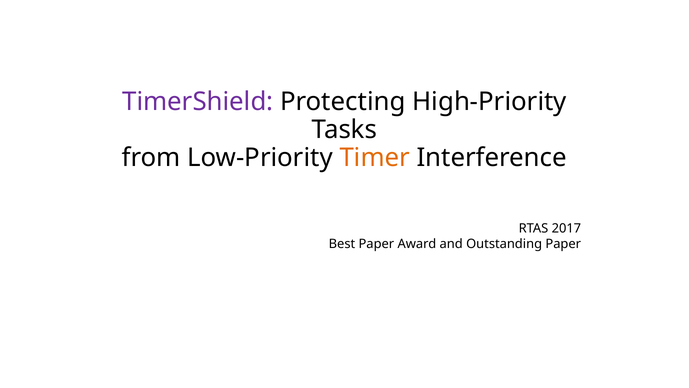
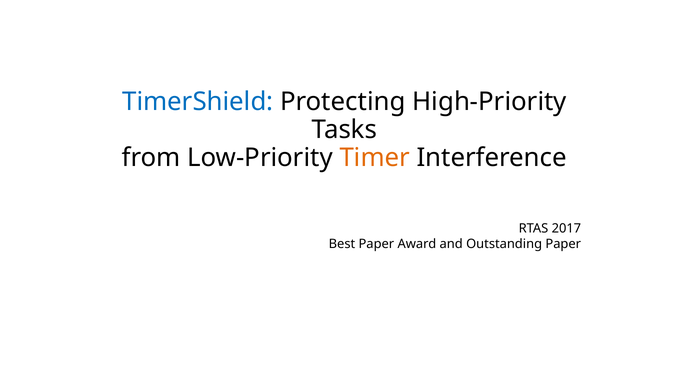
TimerShield colour: purple -> blue (198, 102)
